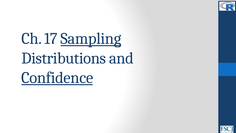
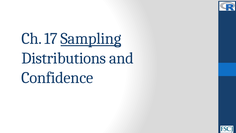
Confidence underline: present -> none (57, 78)
